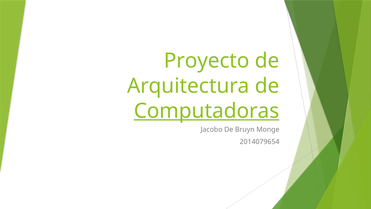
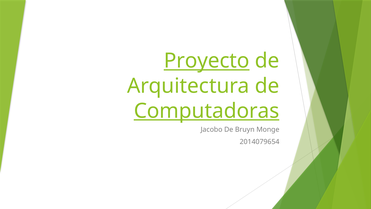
Proyecto underline: none -> present (207, 61)
